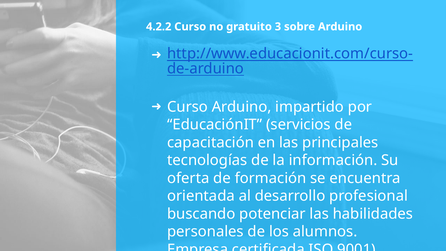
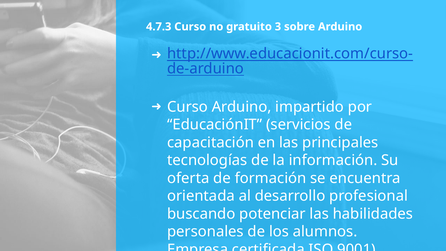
4.2.2: 4.2.2 -> 4.7.3 (159, 27)
